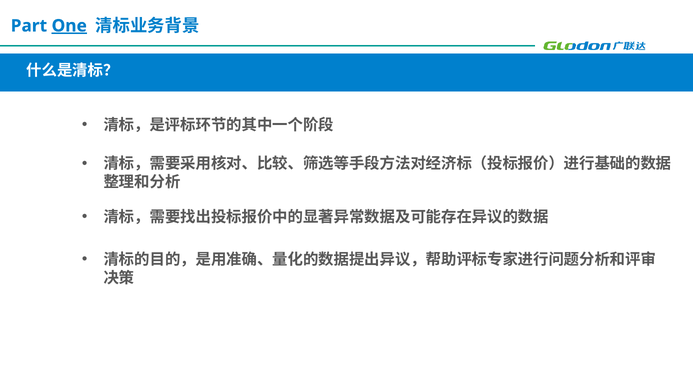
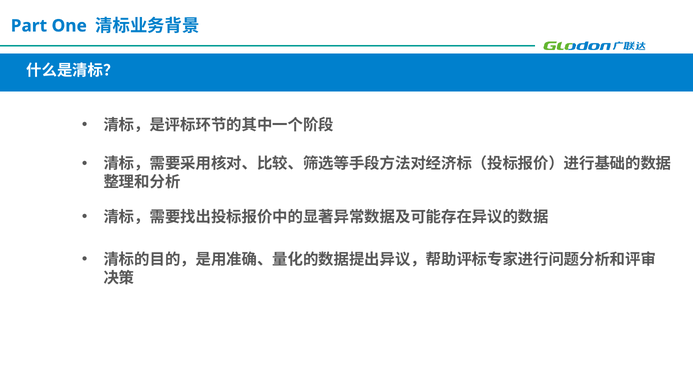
One underline: present -> none (69, 26)
